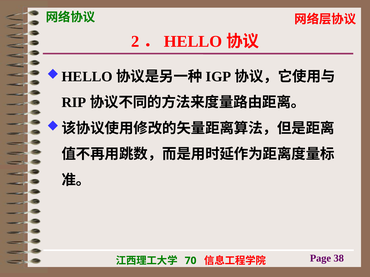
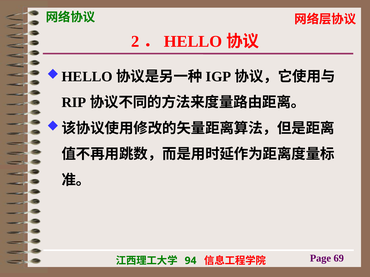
38: 38 -> 69 (339, 259)
70: 70 -> 94 (191, 261)
